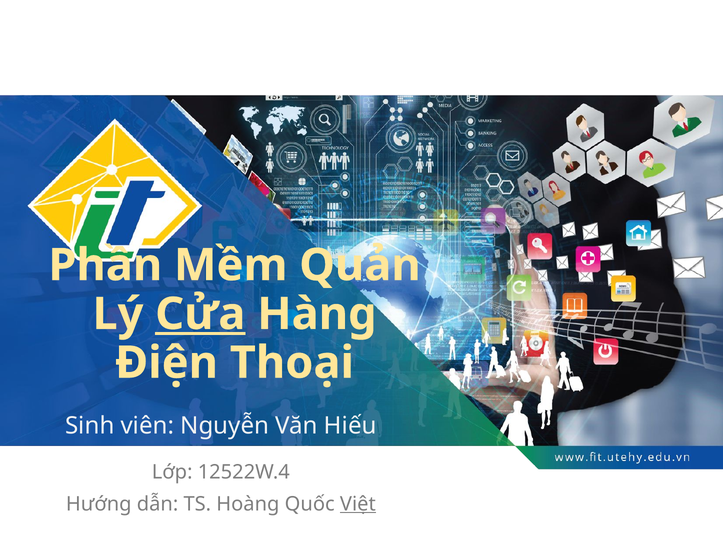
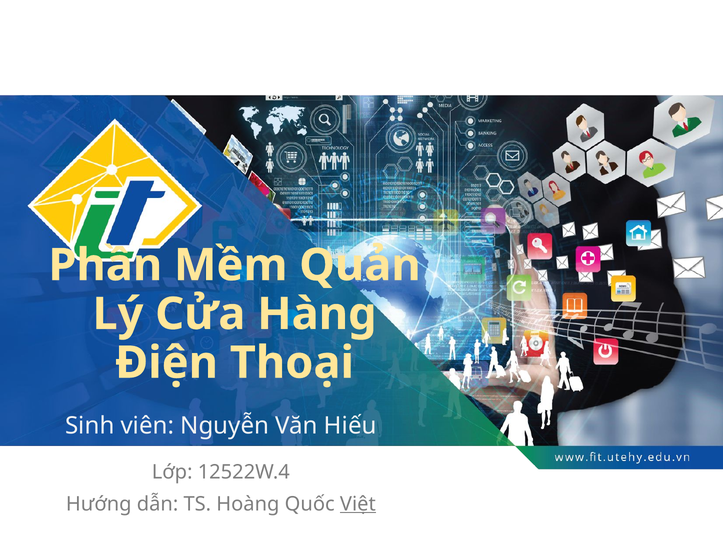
Cửa underline: present -> none (200, 314)
